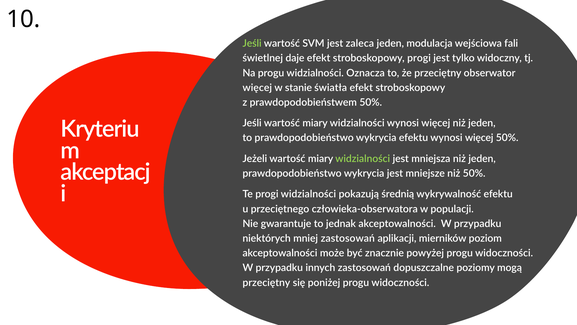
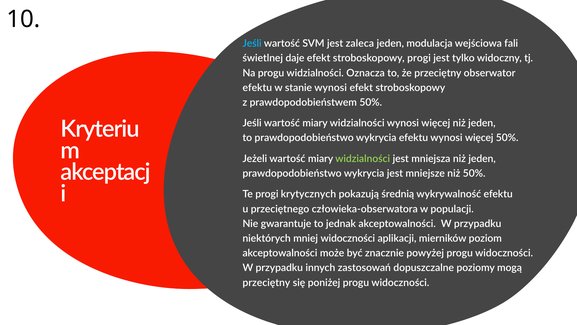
Jeśli colour: light green -> light blue (252, 43)
więcej: więcej -> efektu (257, 88)
stanie światła: światła -> wynosi (331, 88)
progi widzialności: widzialności -> krytycznych (308, 194)
mniej zastosowań: zastosowań -> widoczności (348, 238)
